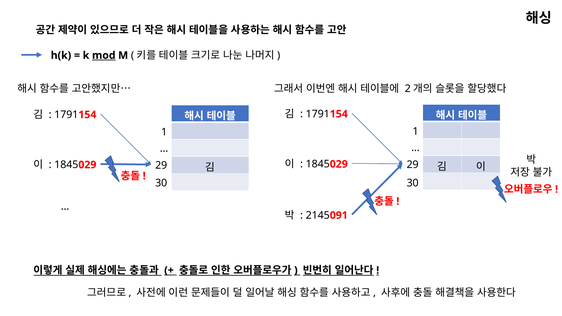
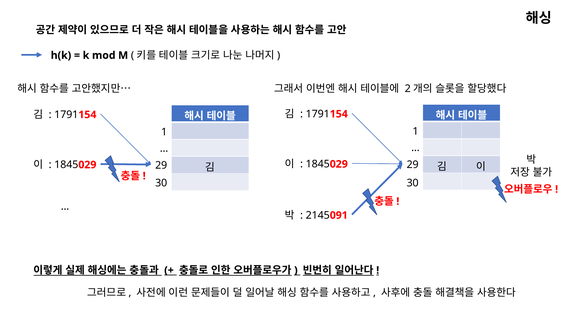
mod underline: present -> none (104, 55)
